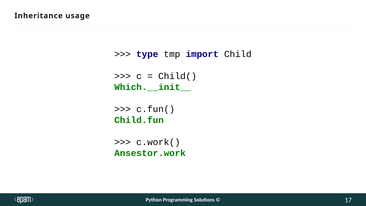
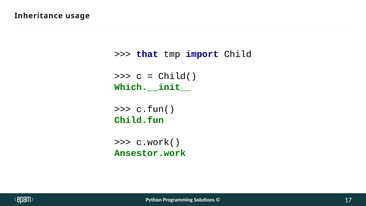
type: type -> that (147, 54)
